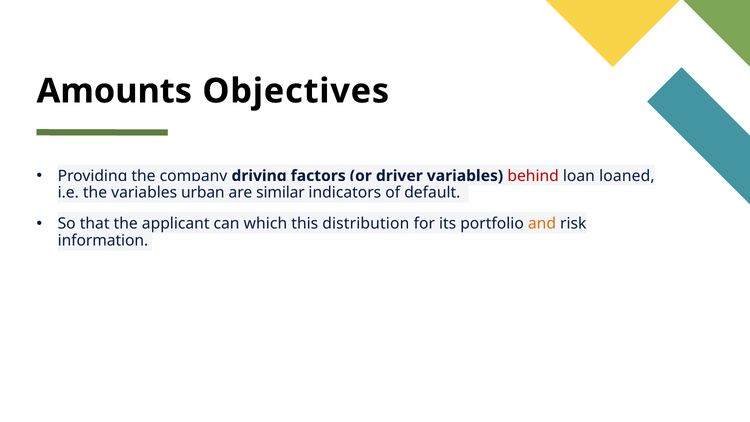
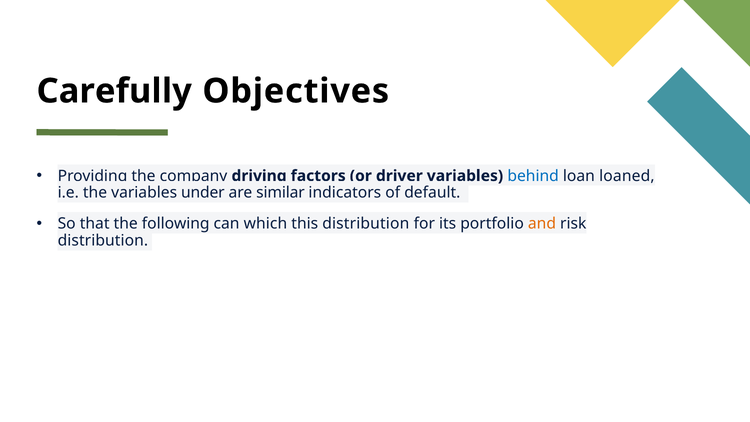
Amounts: Amounts -> Carefully (114, 91)
behind colour: red -> blue (533, 176)
urban: urban -> under (203, 193)
applicant: applicant -> following (176, 224)
information: information -> distribution (103, 240)
